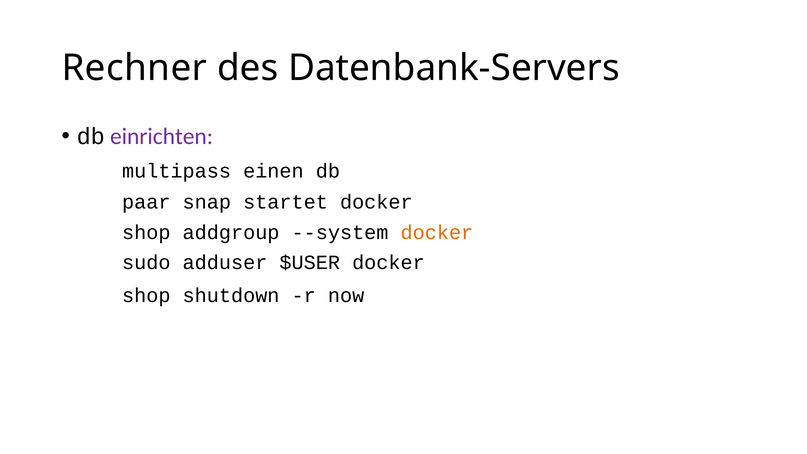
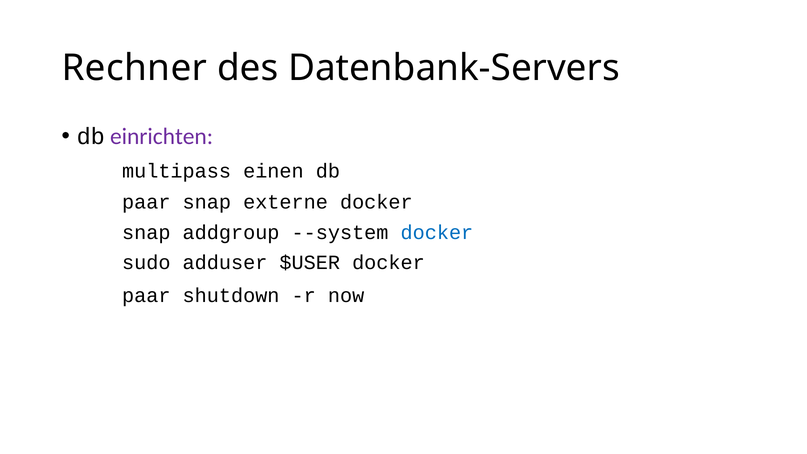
startet: startet -> externe (286, 202)
shop: shop -> snap (146, 232)
docker colour: orange -> blue (437, 232)
shop: shop -> paar (146, 296)
